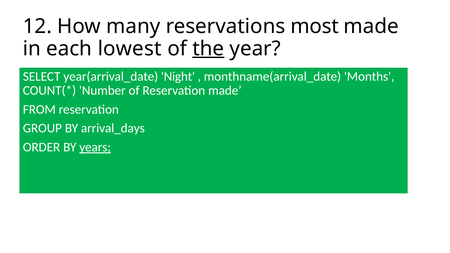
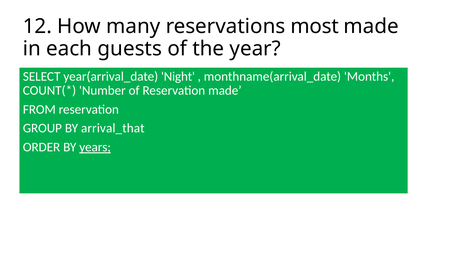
lowest: lowest -> guests (130, 49)
the underline: present -> none (208, 49)
arrival_days: arrival_days -> arrival_that (113, 128)
